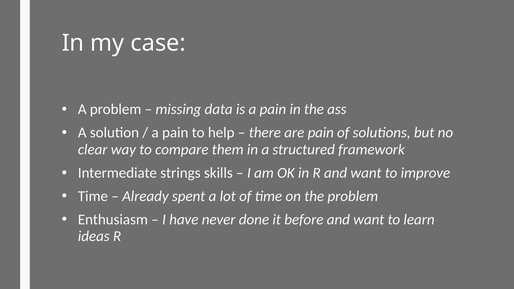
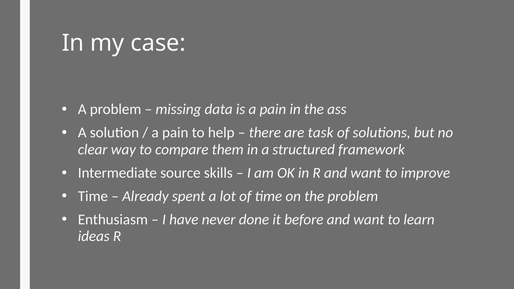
are pain: pain -> task (321, 133)
strings: strings -> source (180, 173)
